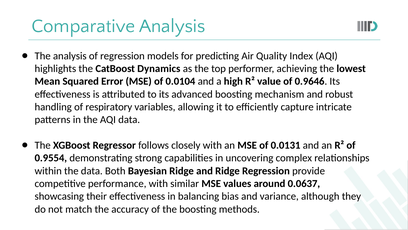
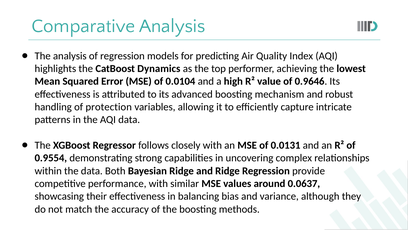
respiratory: respiratory -> protection (109, 107)
